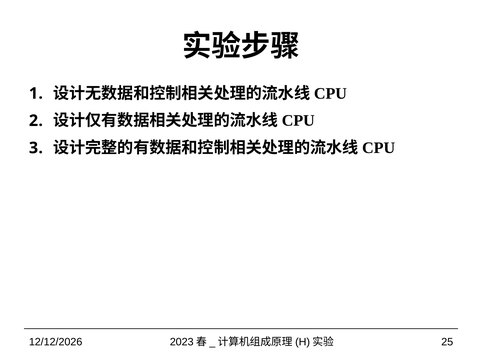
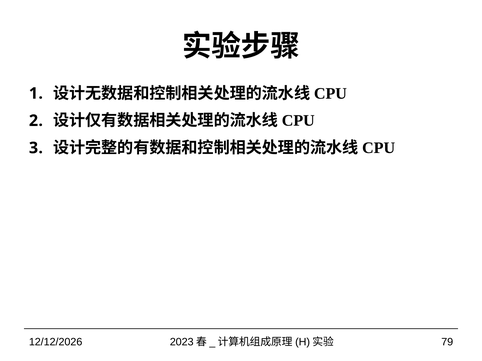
25: 25 -> 79 (447, 342)
